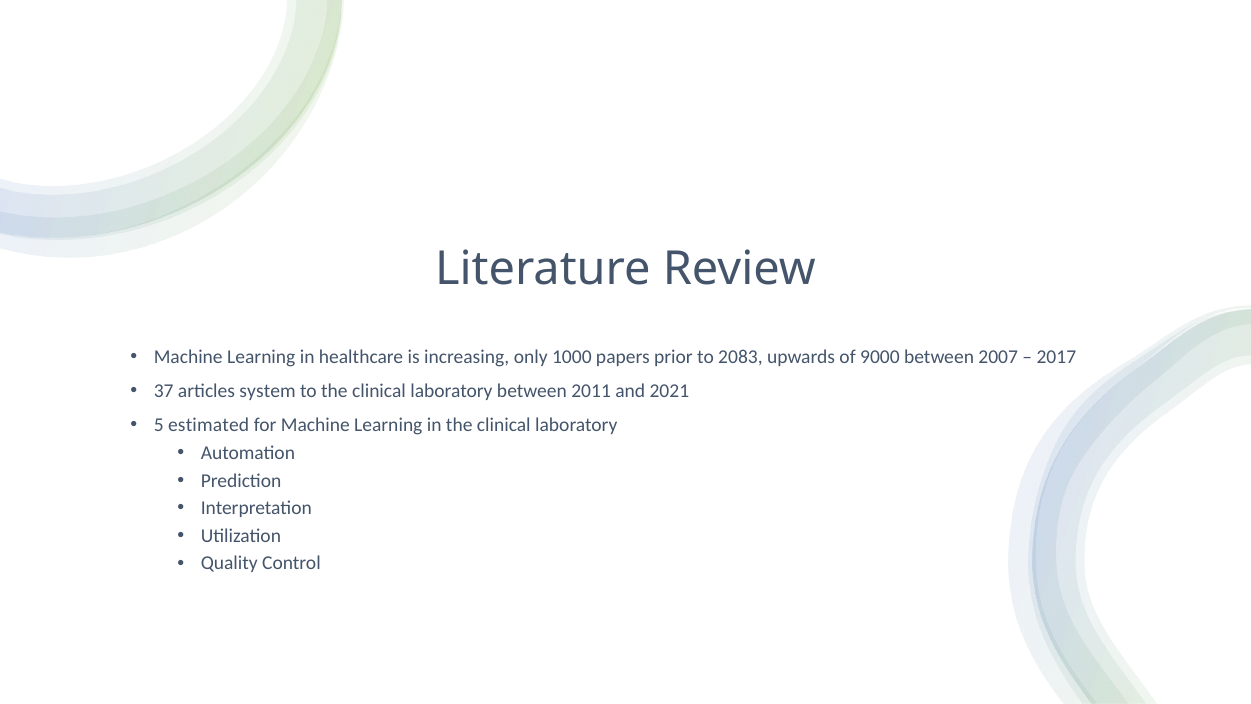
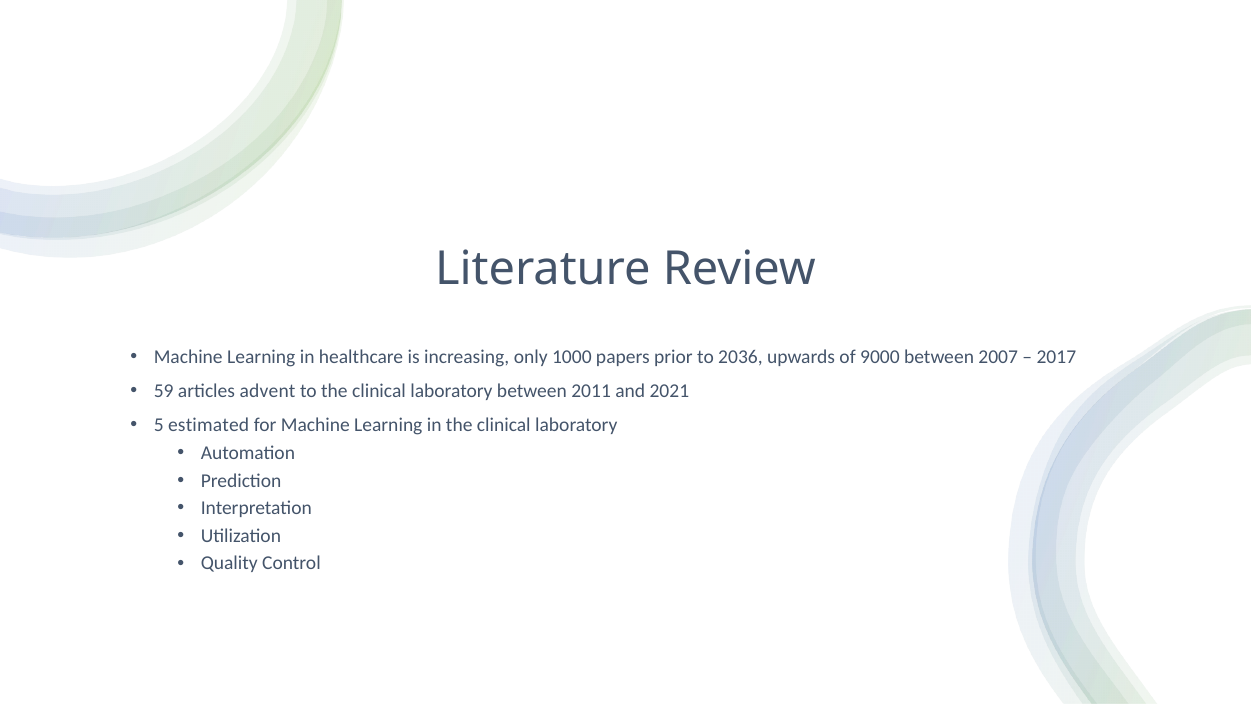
2083: 2083 -> 2036 (740, 357)
37: 37 -> 59 (164, 391)
system: system -> advent (268, 391)
